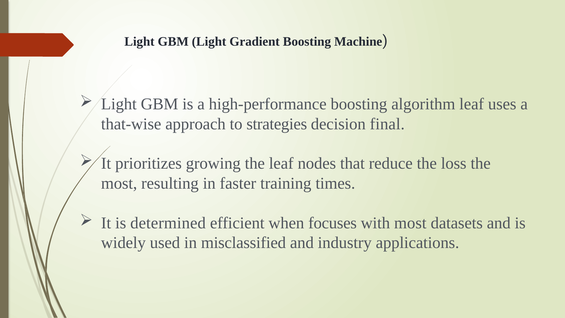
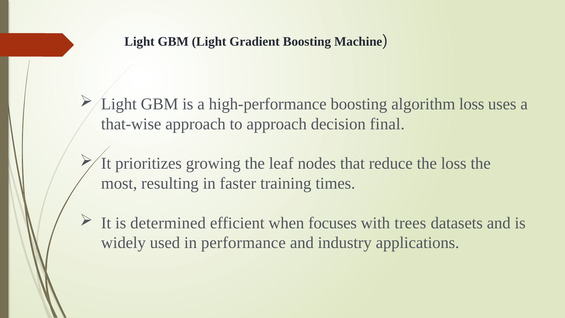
algorithm leaf: leaf -> loss (472, 104)
to strategies: strategies -> approach (277, 124)
with most: most -> trees (410, 223)
misclassified: misclassified -> performance (243, 243)
